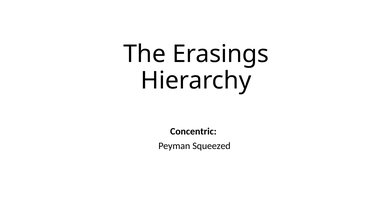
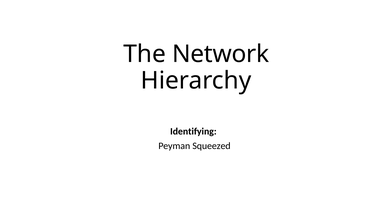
Erasings: Erasings -> Network (221, 54)
Concentric: Concentric -> Identifying (193, 132)
